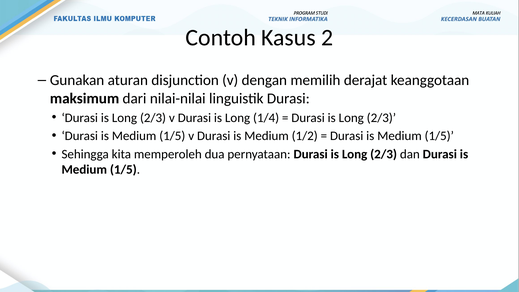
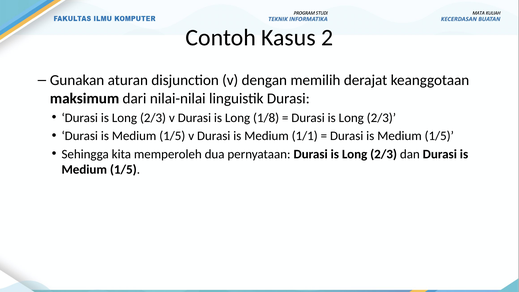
1/4: 1/4 -> 1/8 (266, 118)
1/2: 1/2 -> 1/1 (305, 136)
